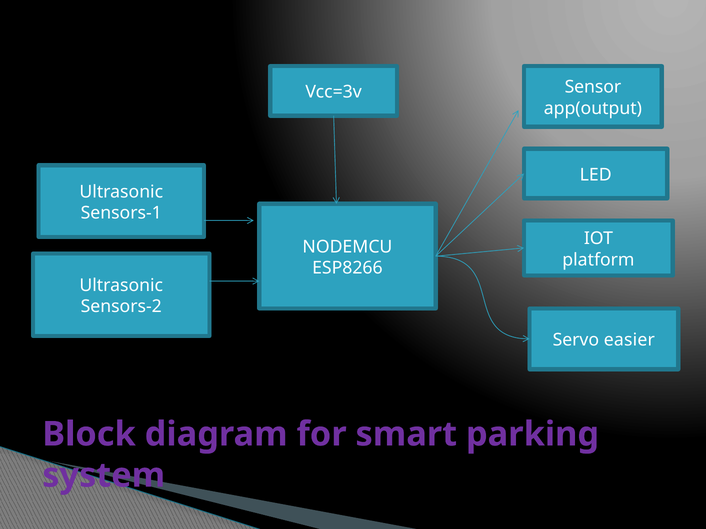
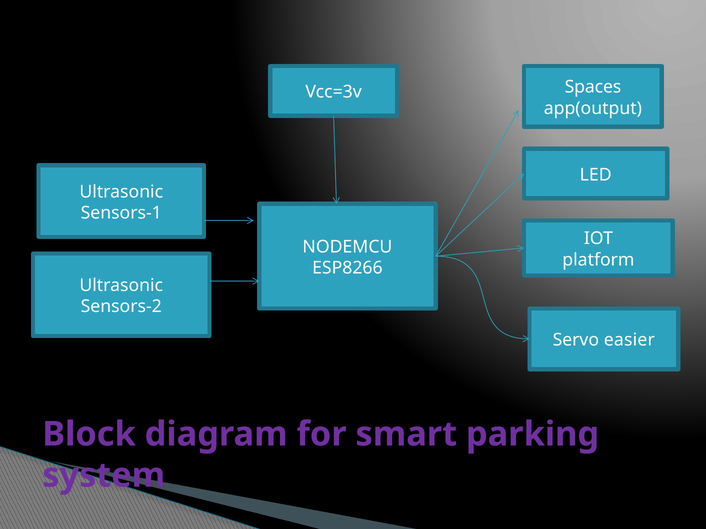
Sensor: Sensor -> Spaces (593, 87)
